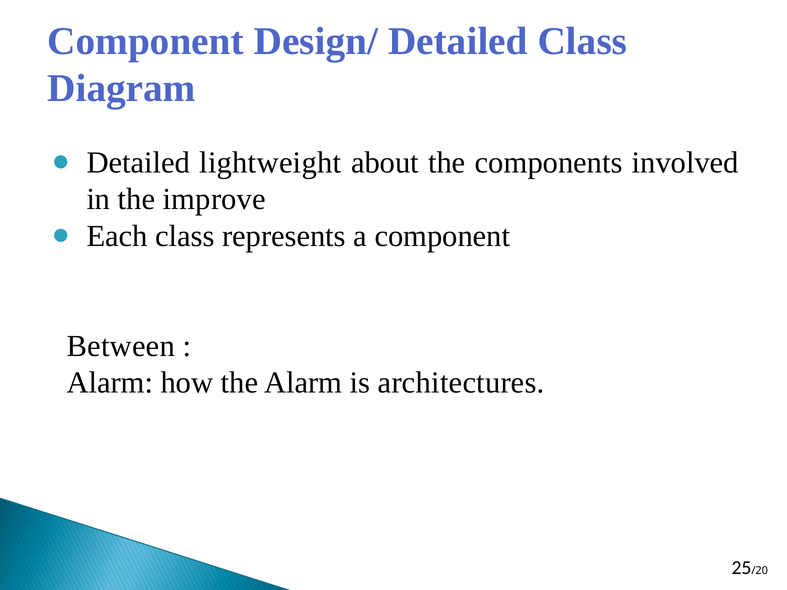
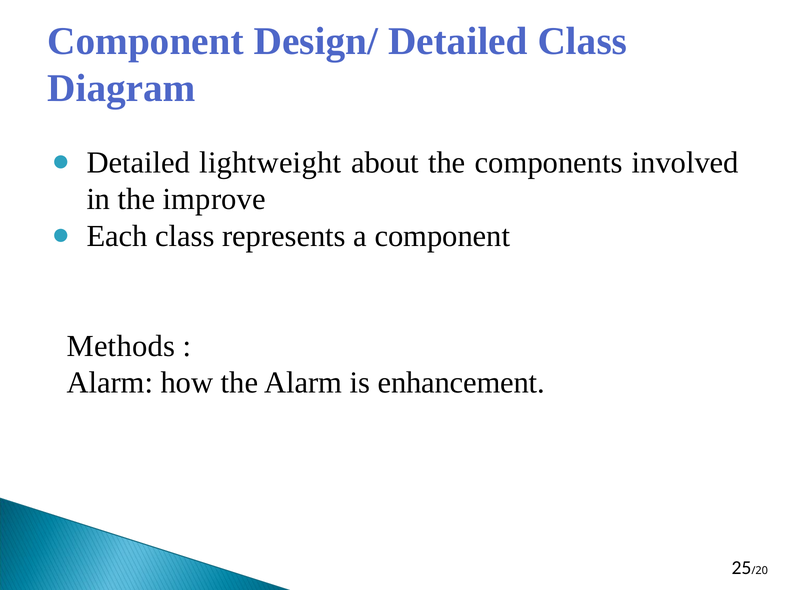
Between: Between -> Methods (121, 346)
architectures: architectures -> enhancement (461, 383)
